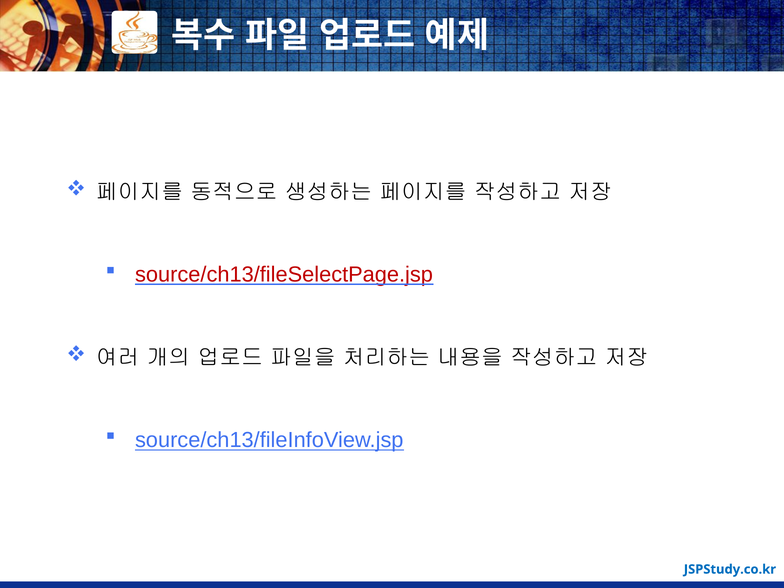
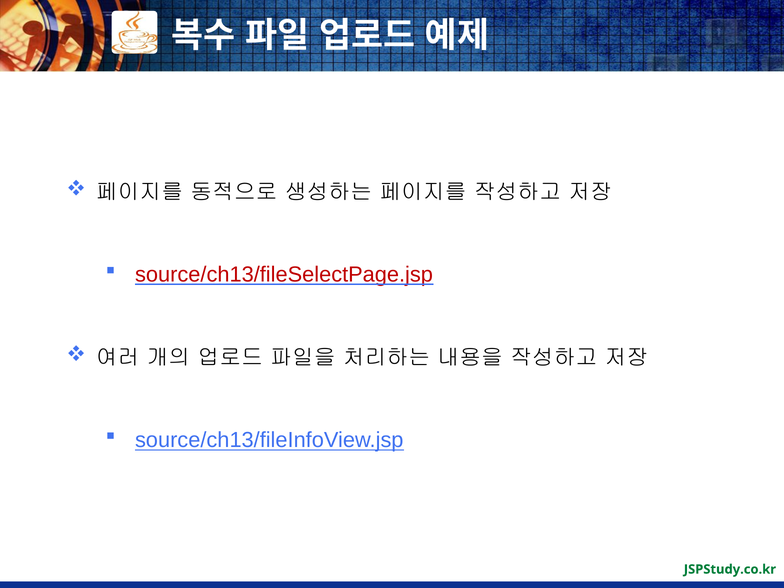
JSPStudy.co.kr colour: blue -> green (730, 569)
